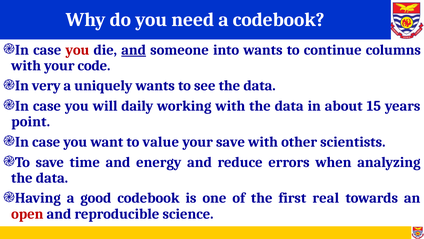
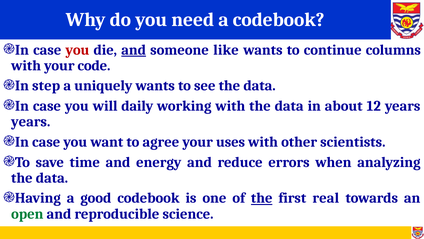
into: into -> like (226, 50)
very: very -> step (46, 86)
15: 15 -> 12 (374, 106)
point: point -> years (31, 122)
value: value -> agree (161, 142)
your save: save -> uses (231, 142)
the underline: none -> present (262, 198)
open colour: red -> green (27, 213)
